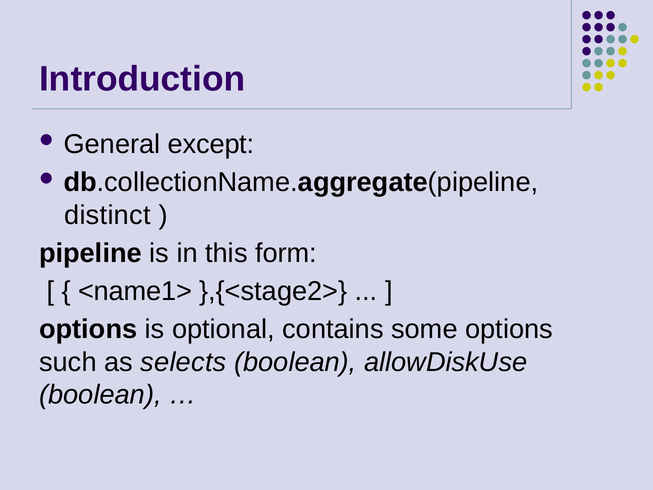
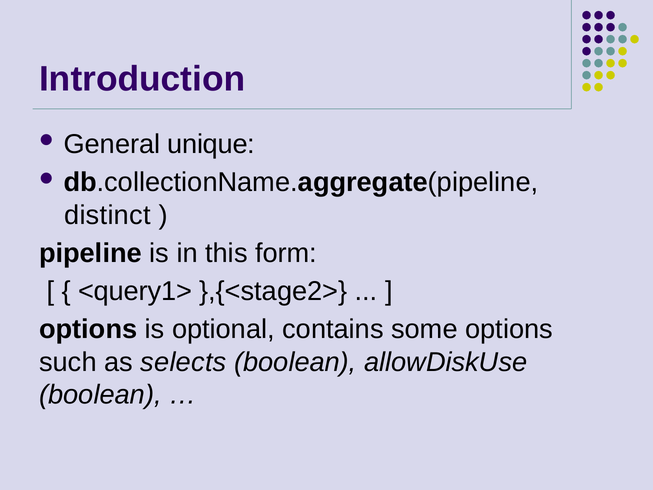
except: except -> unique (211, 144)
<name1>: <name1> -> <query1> (135, 291)
